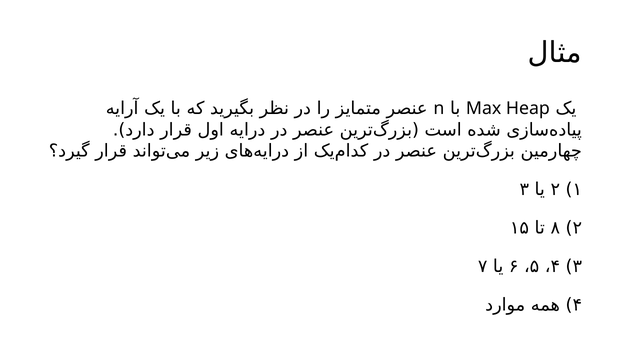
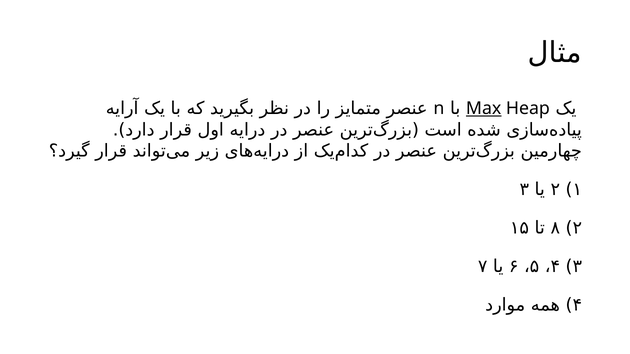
Max underline: none -> present (484, 109)
